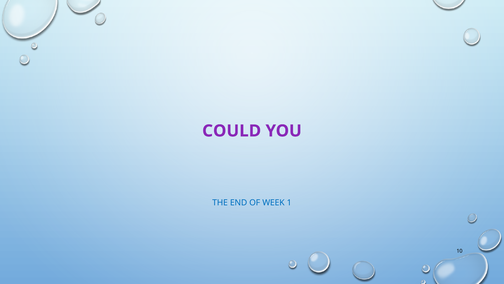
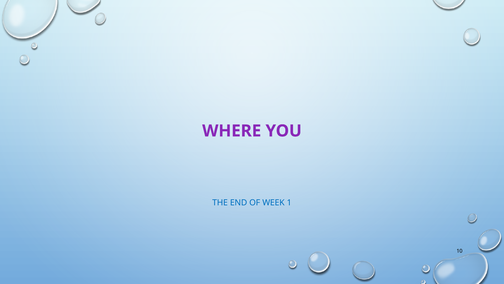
COULD: COULD -> WHERE (232, 131)
